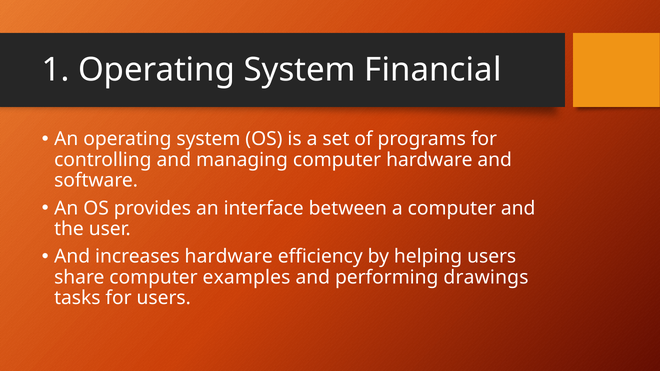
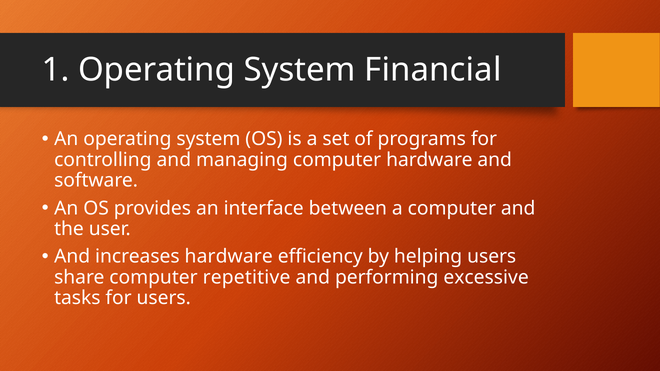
examples: examples -> repetitive (247, 278)
drawings: drawings -> excessive (486, 278)
